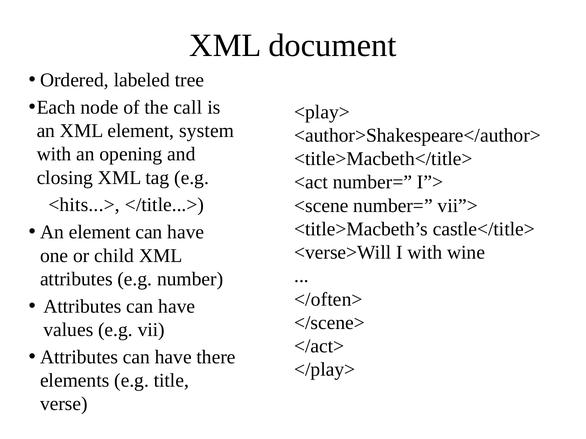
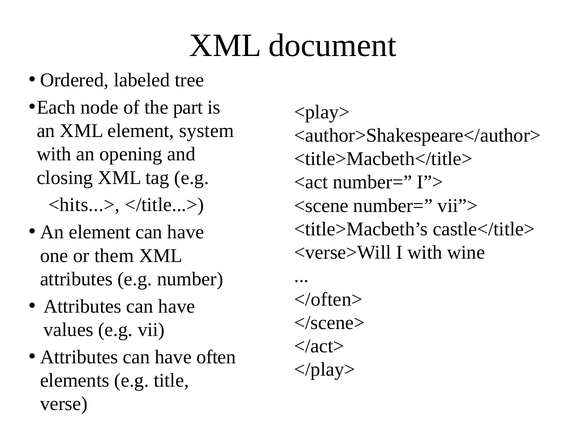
call: call -> part (188, 107)
child: child -> them (114, 256)
there: there -> often (216, 357)
